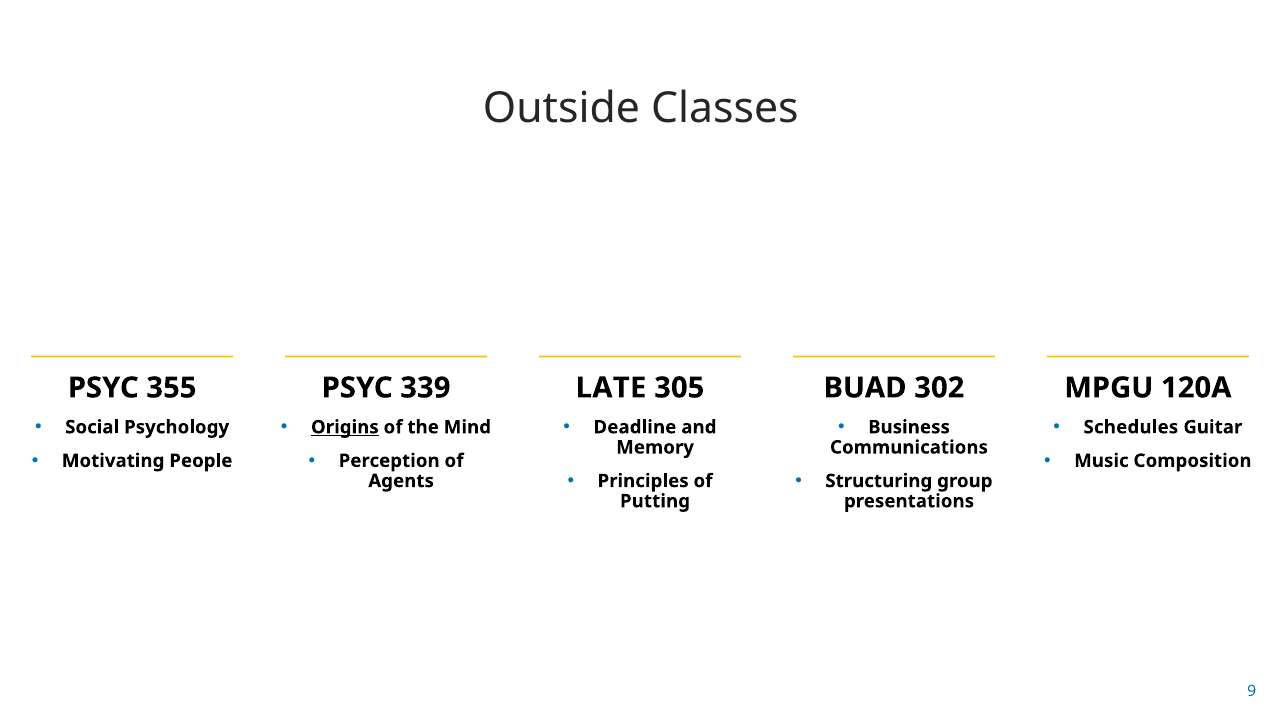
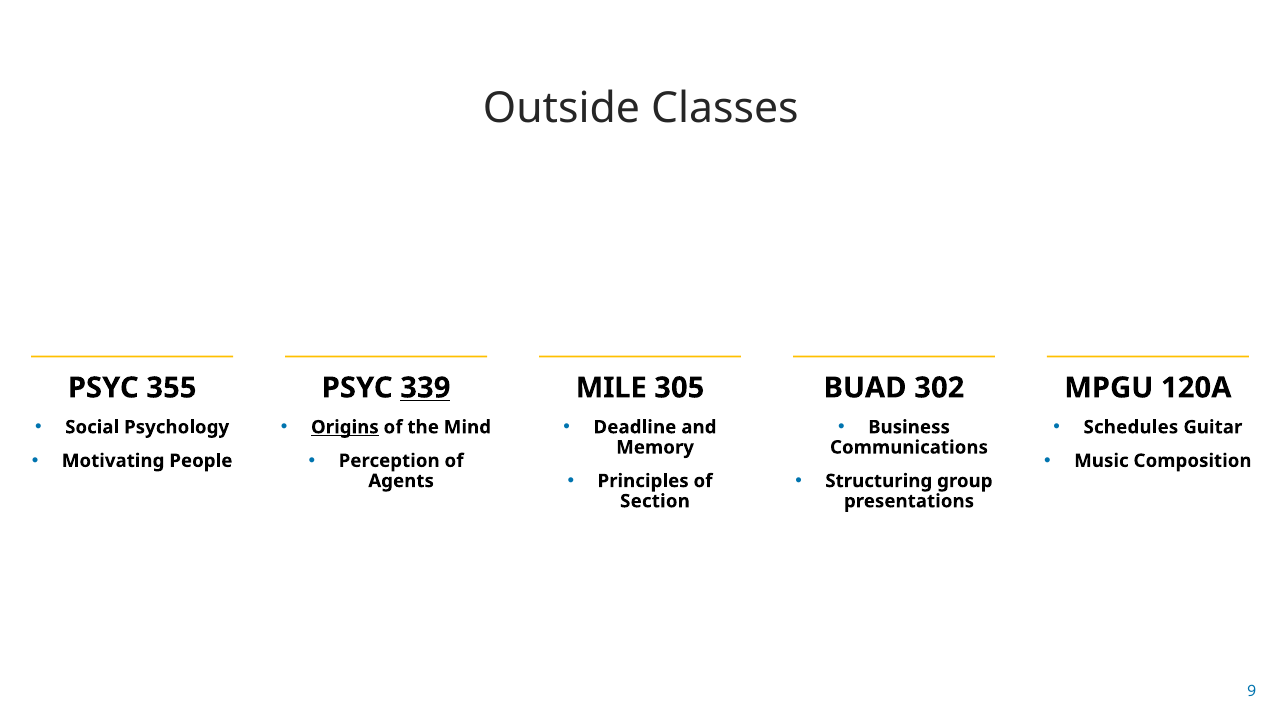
339 underline: none -> present (425, 388)
LATE: LATE -> MILE (611, 388)
Putting: Putting -> Section (655, 501)
